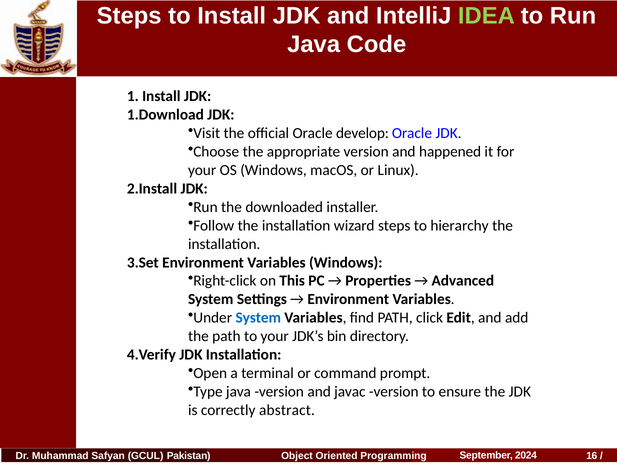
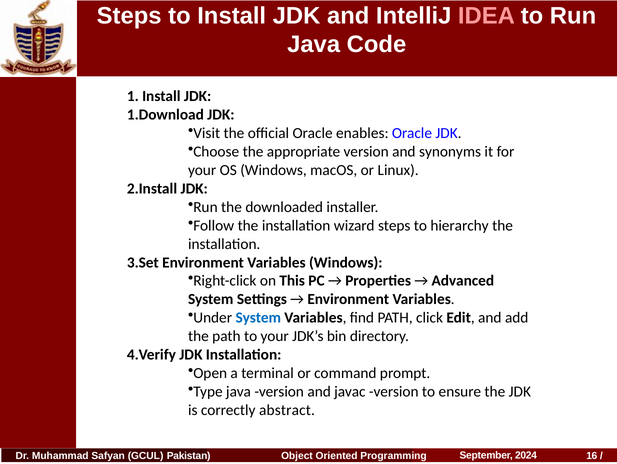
IDEA colour: light green -> pink (486, 16)
develop: develop -> enables (362, 133)
happened: happened -> synonyms (450, 152)
